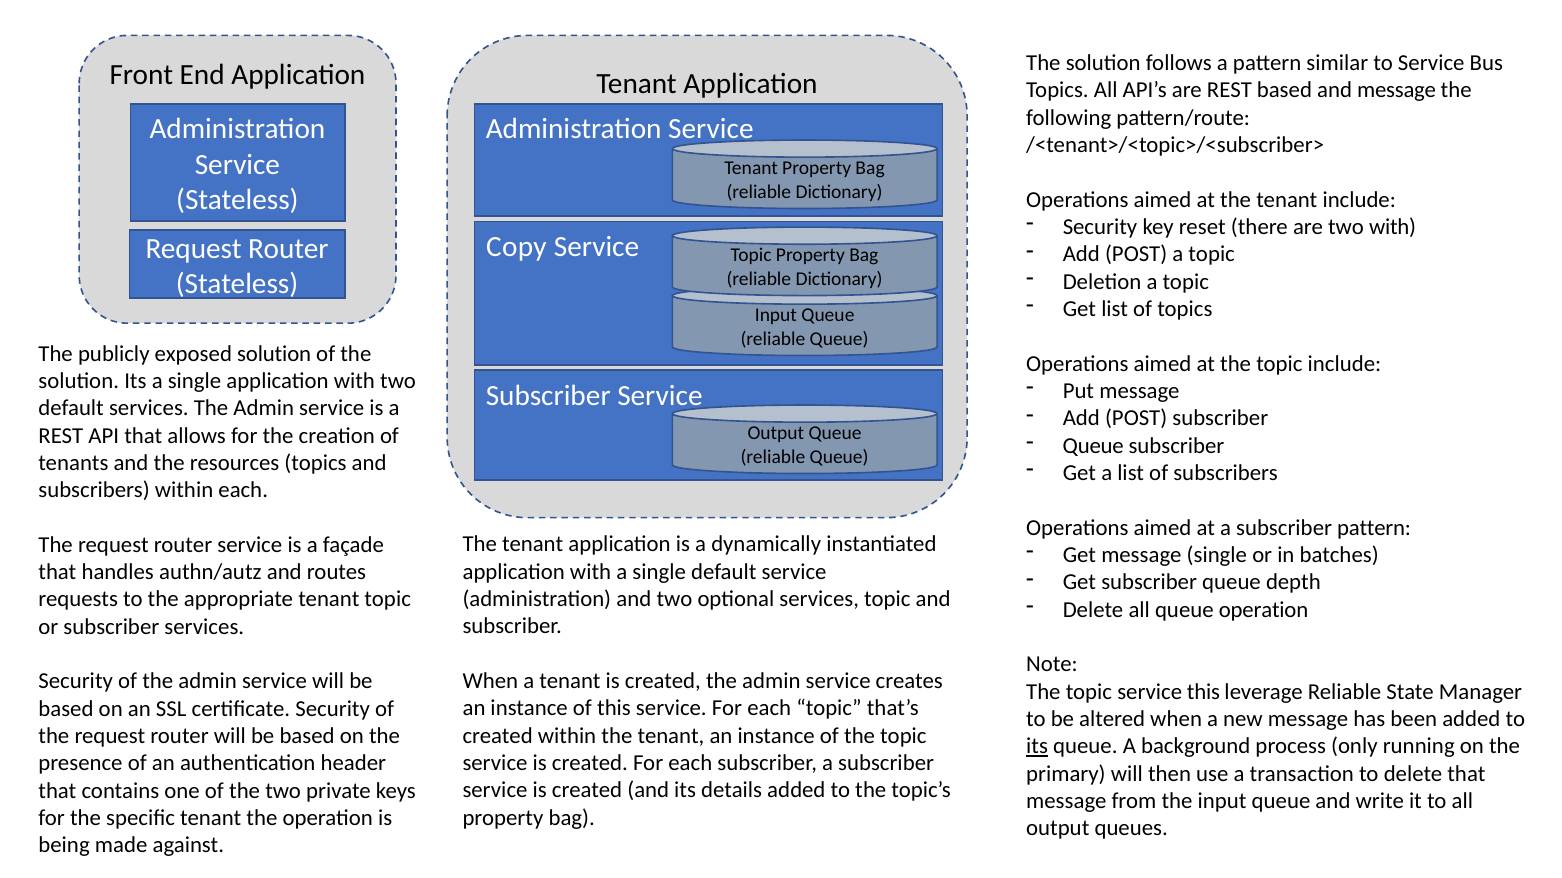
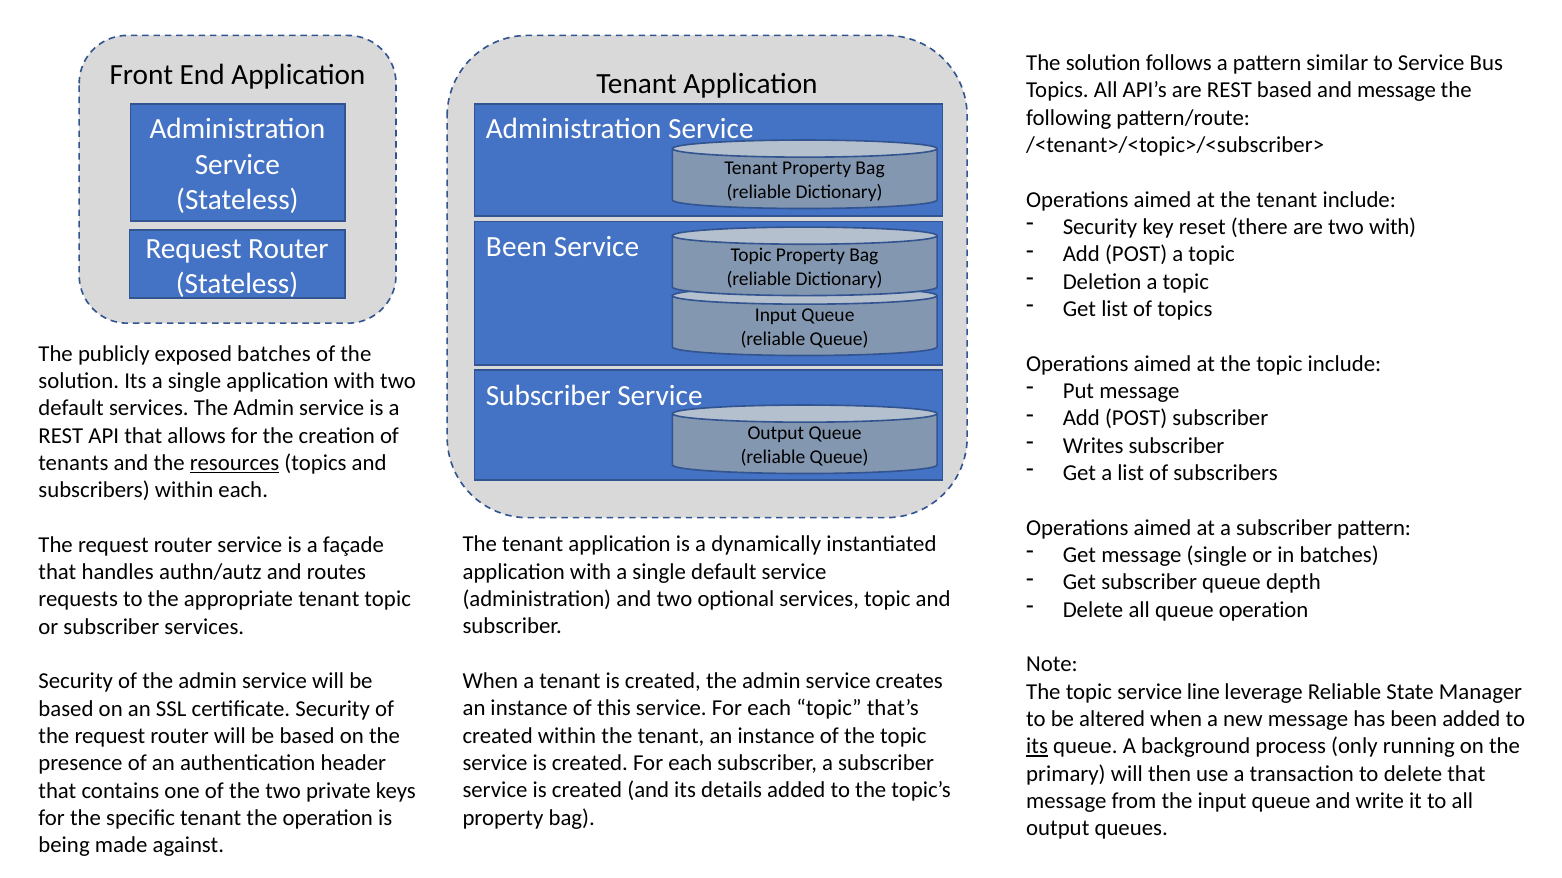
Copy: Copy -> Been (516, 247)
exposed solution: solution -> batches (274, 354)
Queue: Queue -> Writes (1093, 446)
resources underline: none -> present (235, 463)
service this: this -> line (1203, 692)
